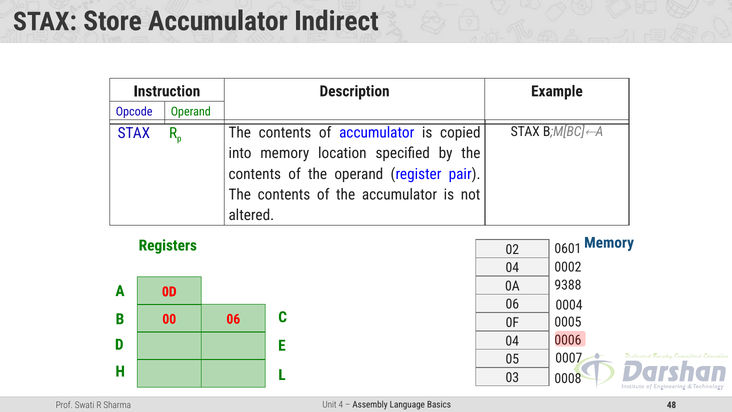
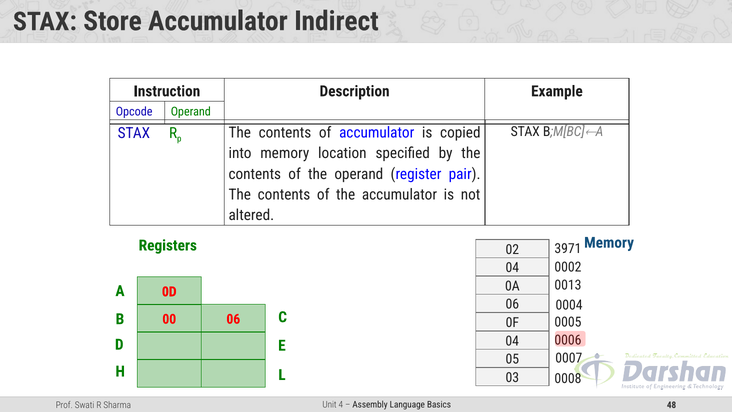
0601: 0601 -> 3971 (568, 249)
9388: 9388 -> 0013 (568, 285)
